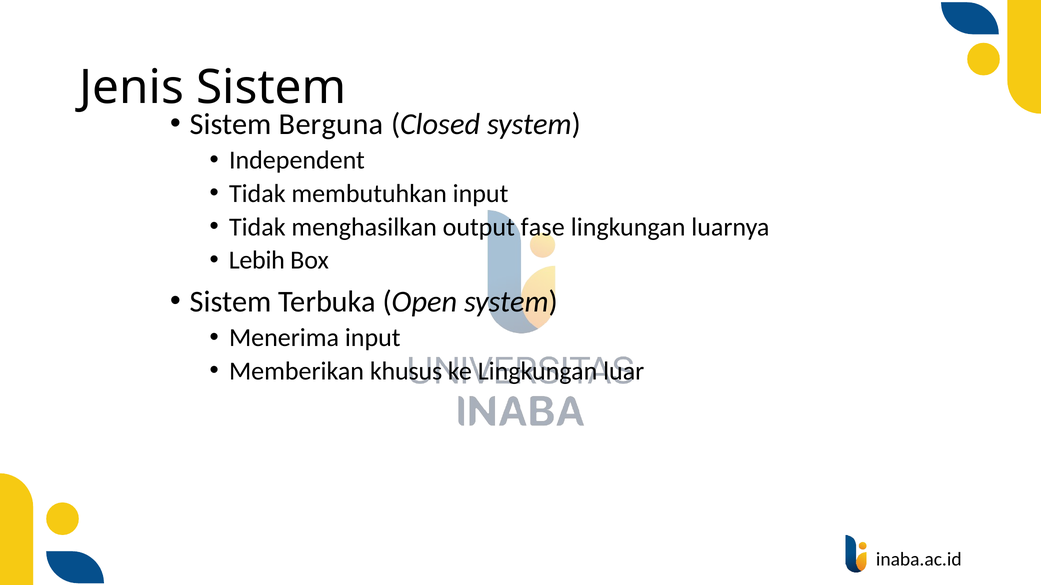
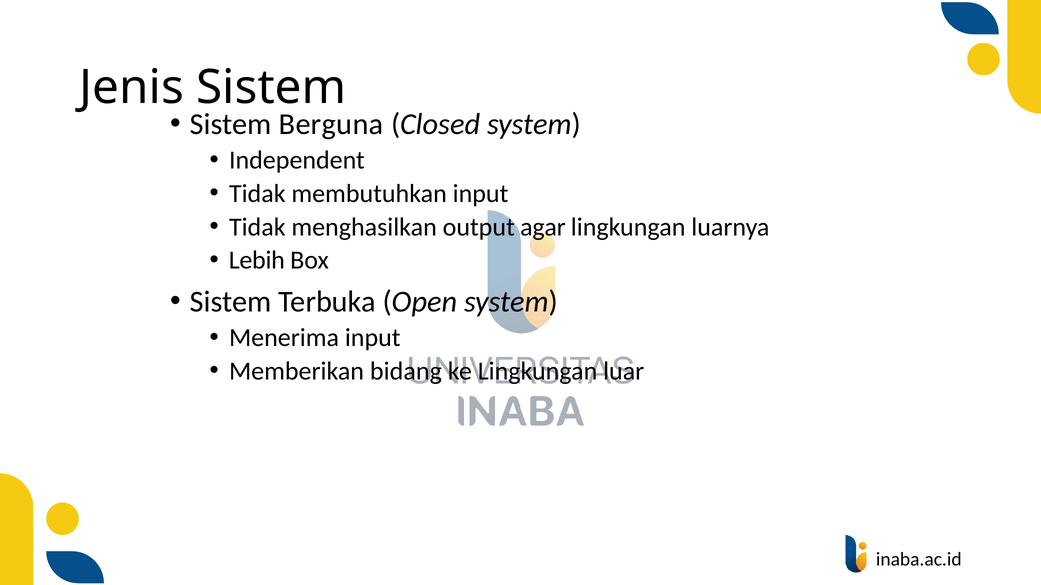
fase: fase -> agar (543, 227)
khusus: khusus -> bidang (406, 371)
